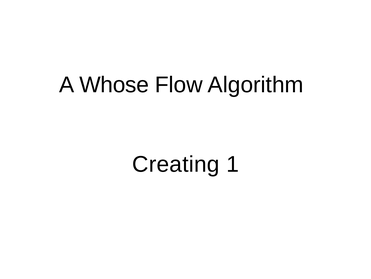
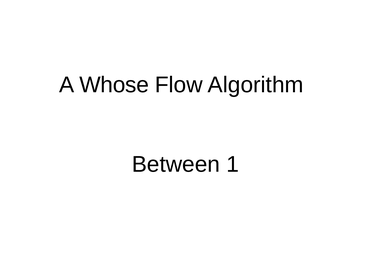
Creating: Creating -> Between (176, 164)
